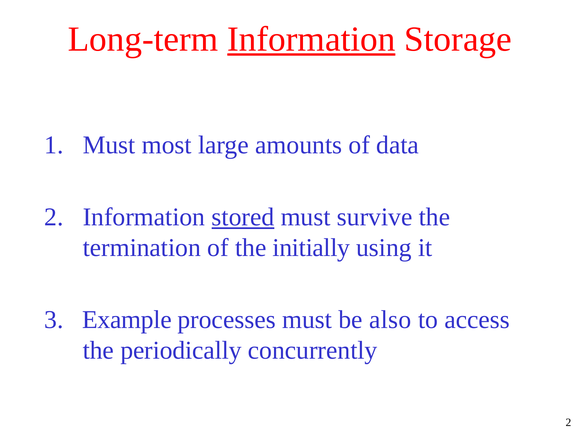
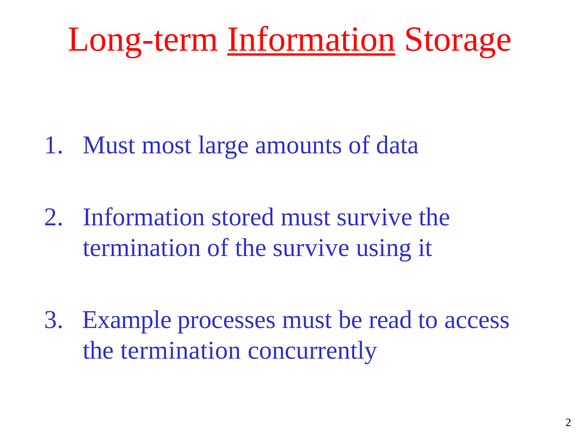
stored underline: present -> none (243, 217)
the initially: initially -> survive (311, 248)
also: also -> read (391, 320)
periodically: periodically -> termination (181, 350)
